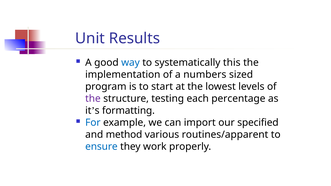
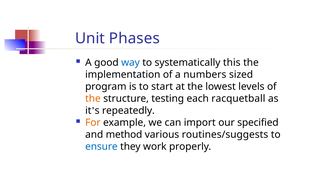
Results: Results -> Phases (134, 39)
the colour: purple -> orange (93, 99)
percentage: percentage -> racquetball (238, 99)
formatting: formatting -> repeatedly (128, 111)
For colour: blue -> orange (93, 123)
routines/apparent: routines/apparent -> routines/suggests (225, 135)
